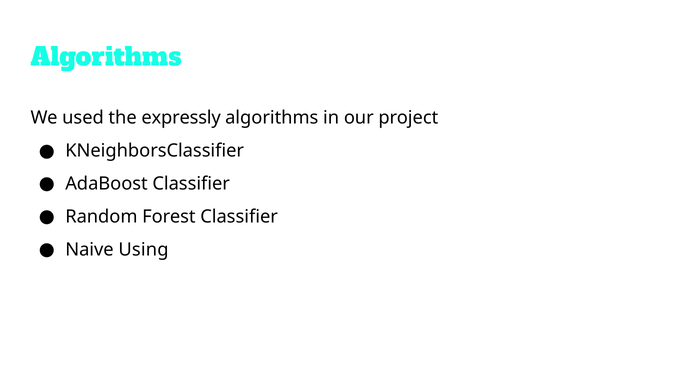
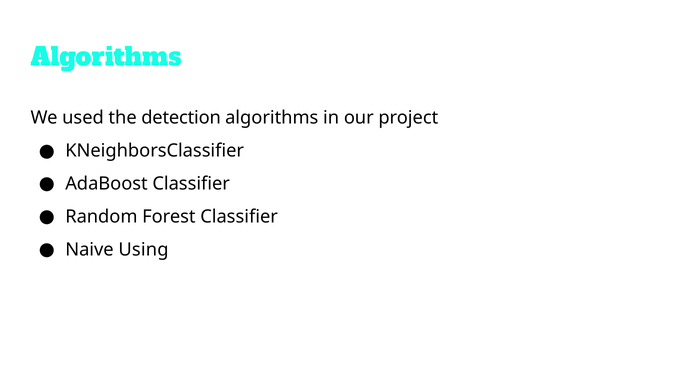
expressly: expressly -> detection (181, 118)
